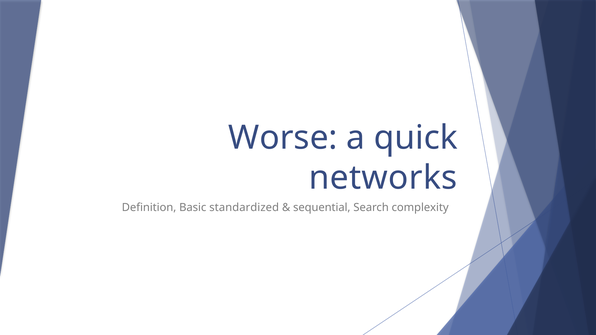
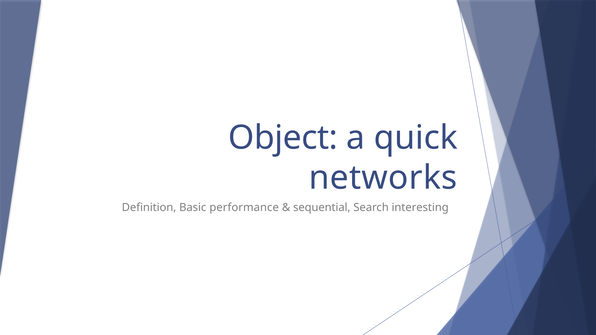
Worse: Worse -> Object (283, 138)
standardized: standardized -> performance (244, 208)
complexity: complexity -> interesting (420, 208)
